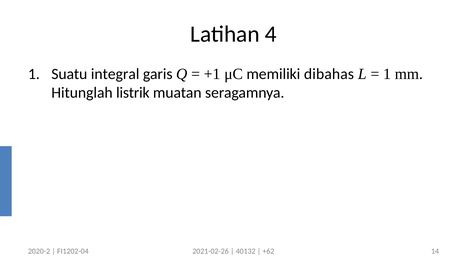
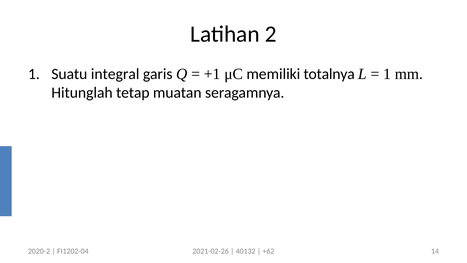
4: 4 -> 2 (271, 34)
dibahas: dibahas -> totalnya (329, 74)
listrik: listrik -> tetap (133, 93)
